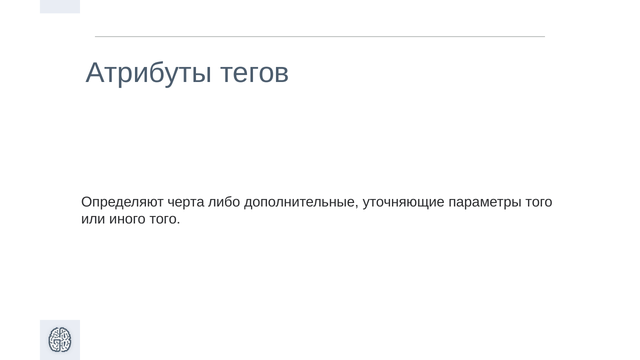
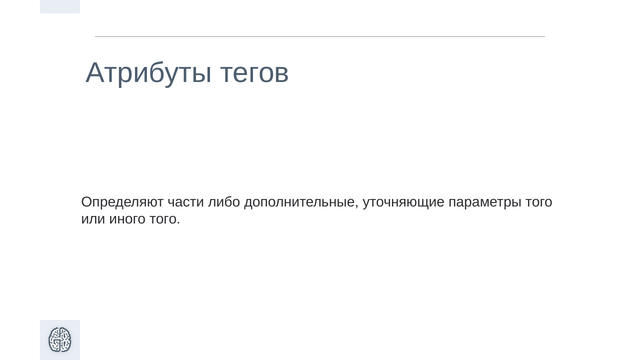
черта: черта -> части (186, 202)
